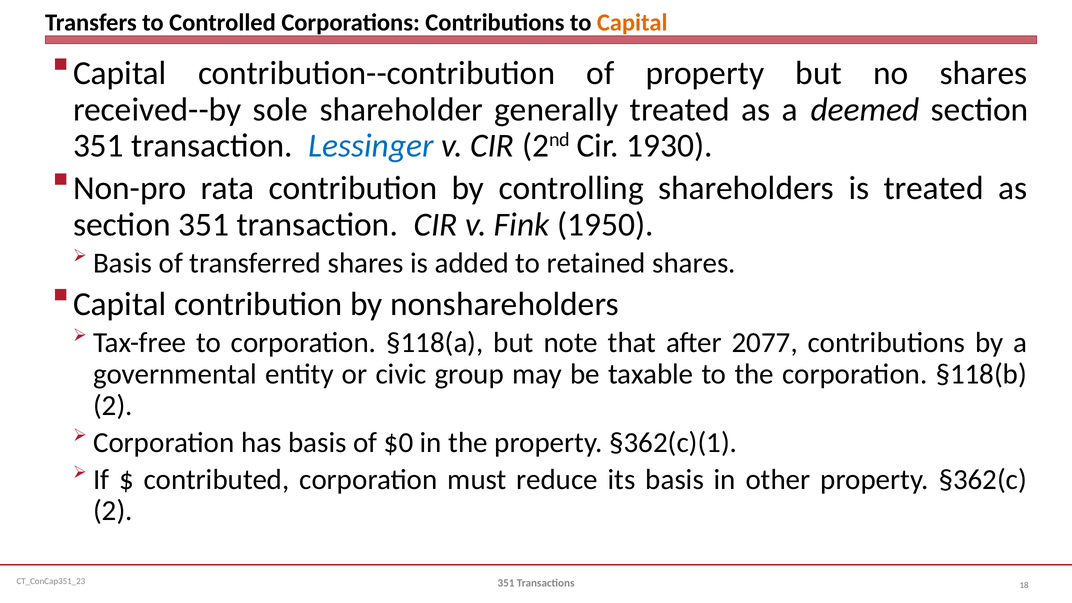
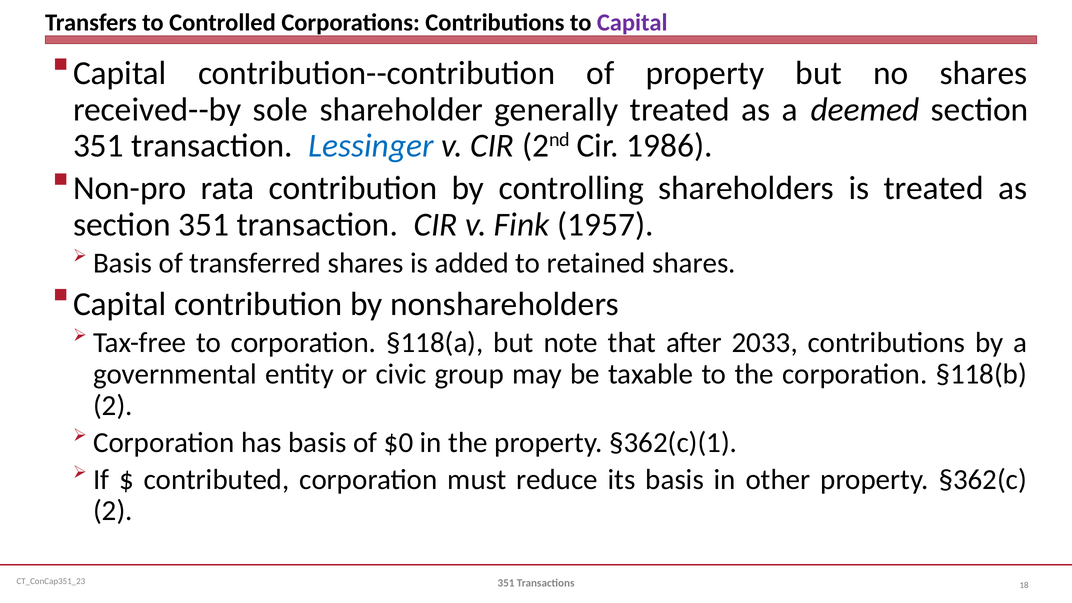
Capital colour: orange -> purple (632, 23)
1930: 1930 -> 1986 (670, 146)
1950: 1950 -> 1957 (605, 224)
2077: 2077 -> 2033 (765, 343)
